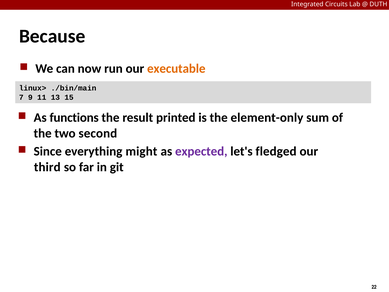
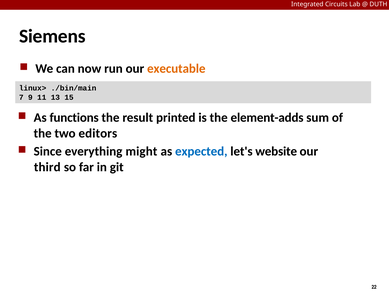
Because: Because -> Siemens (52, 36)
element-only: element-only -> element-adds (267, 118)
second: second -> editors (98, 133)
expected colour: purple -> blue (201, 151)
fledged: fledged -> website (276, 151)
